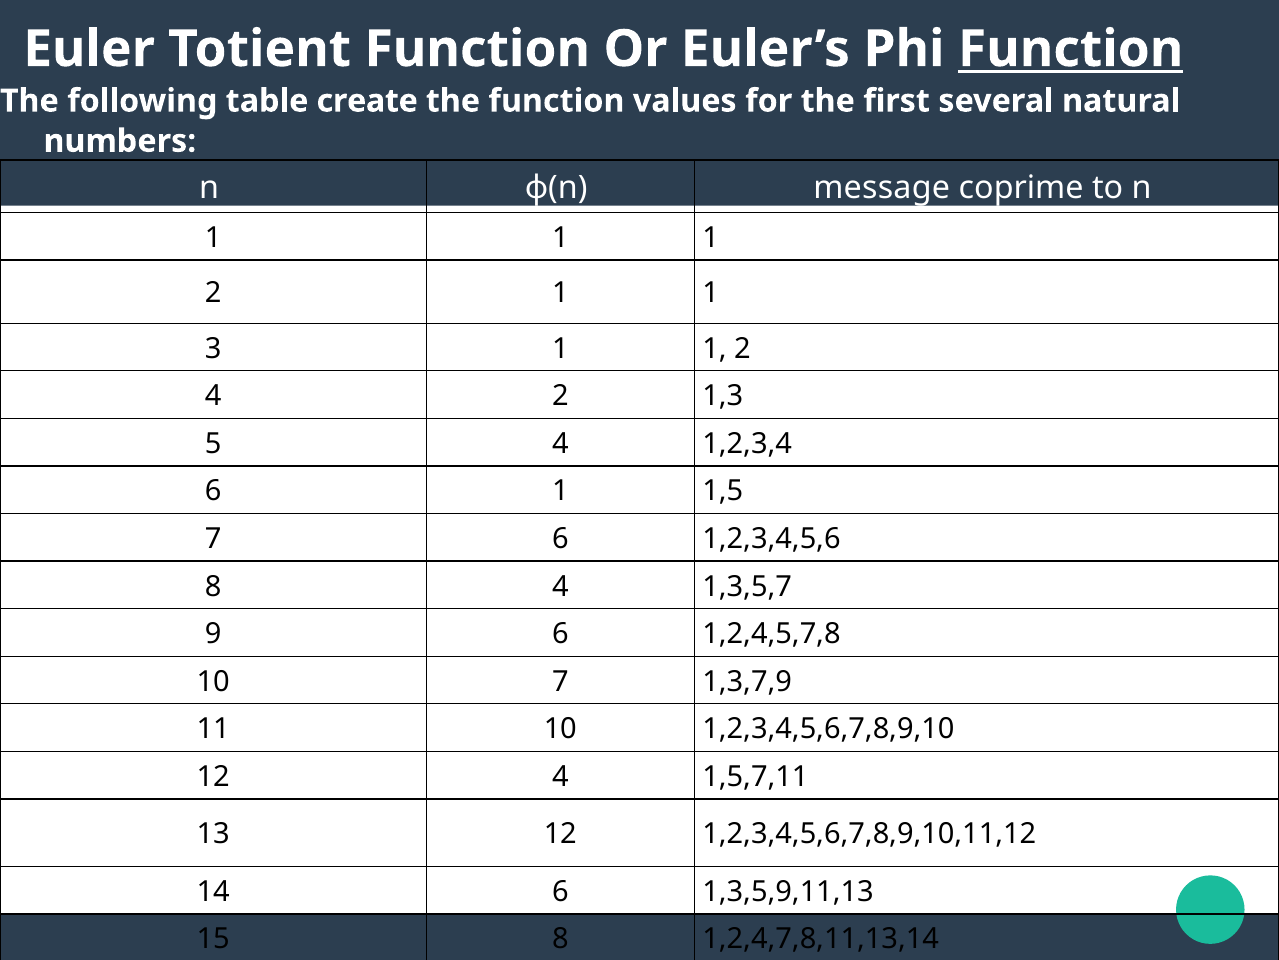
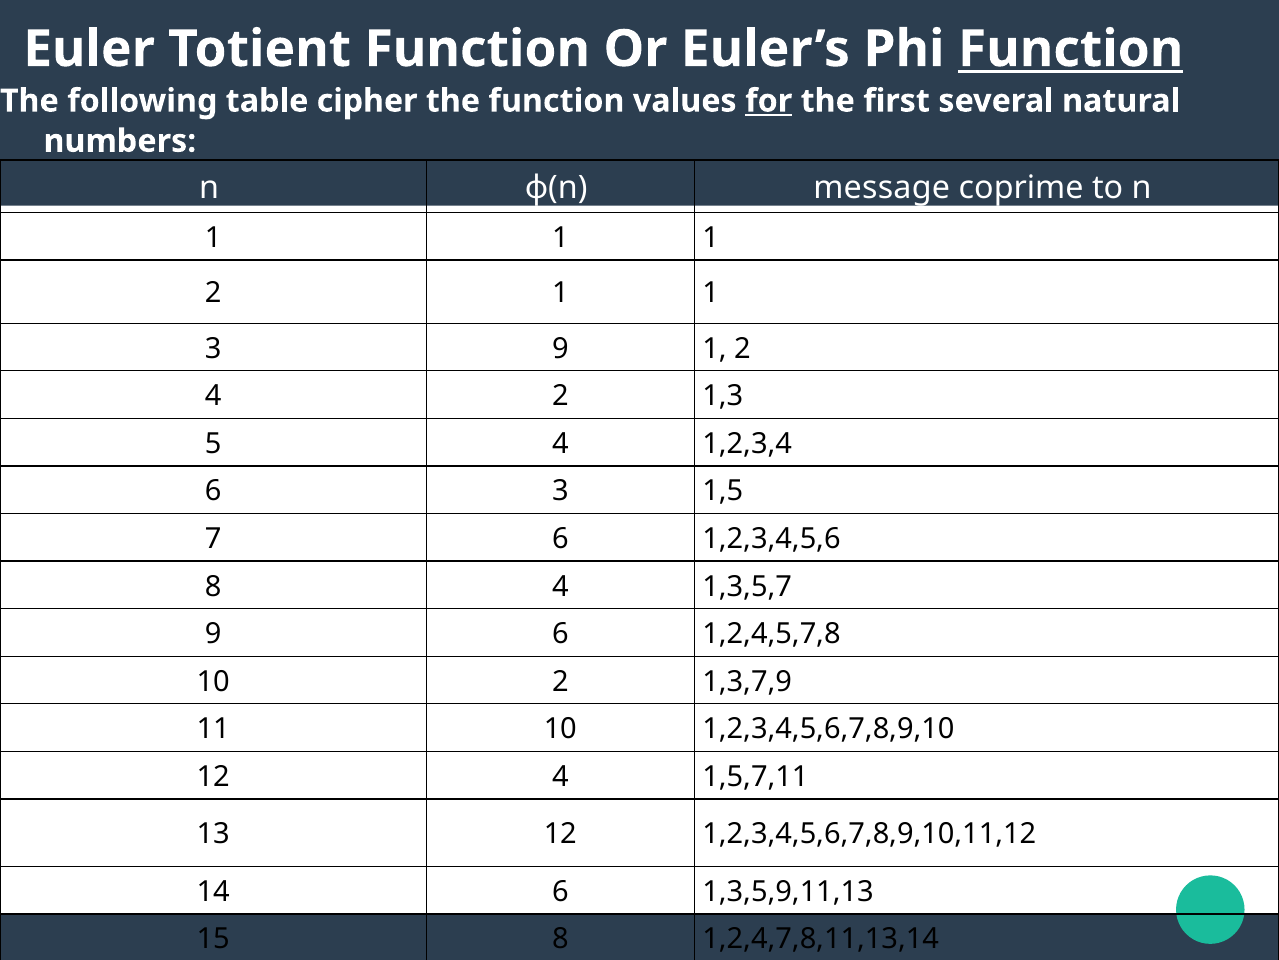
create: create -> cipher (367, 101)
for underline: none -> present (769, 101)
3 1: 1 -> 9 (560, 349)
6 1: 1 -> 3 (560, 491)
10 7: 7 -> 2 (560, 681)
